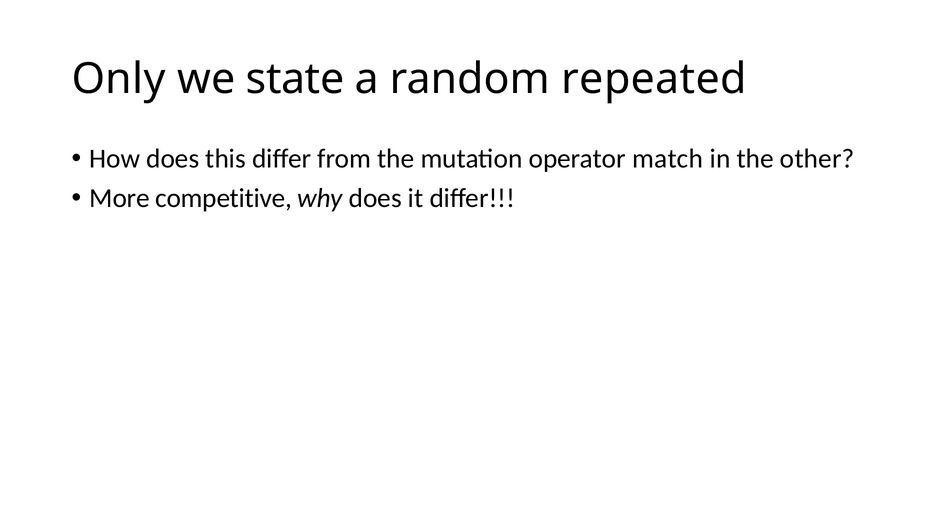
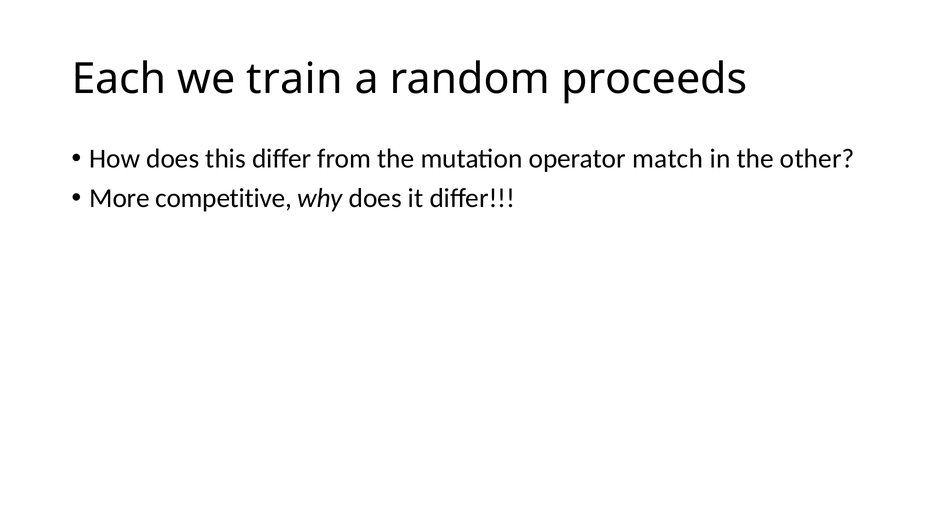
Only: Only -> Each (119, 79)
state: state -> train (295, 79)
repeated: repeated -> proceeds (654, 79)
